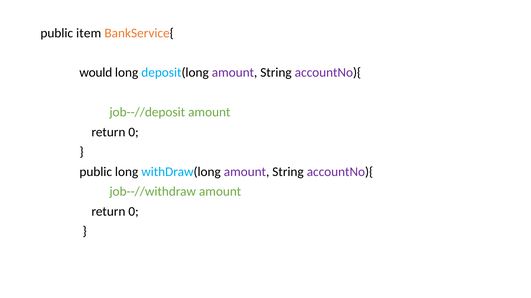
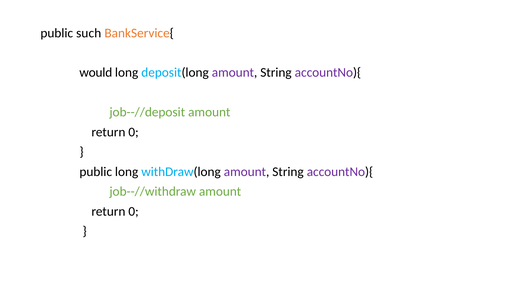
item: item -> such (89, 33)
